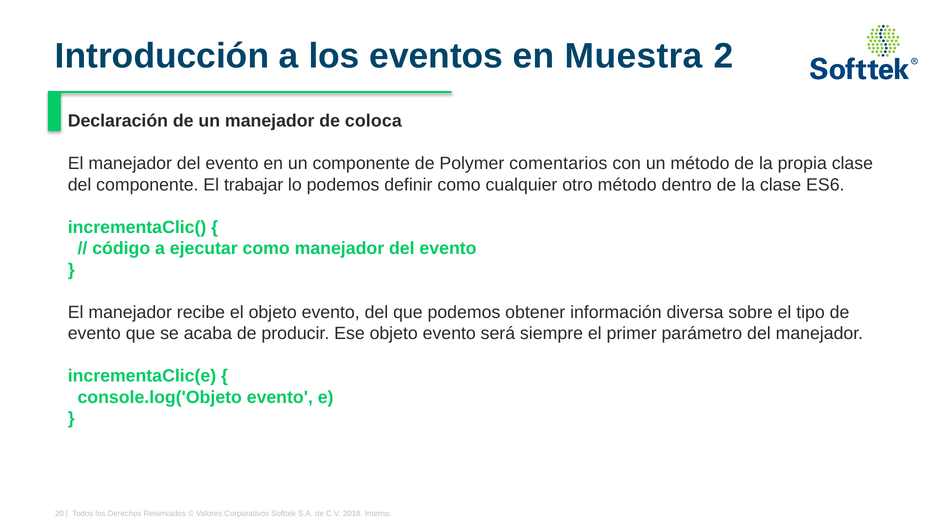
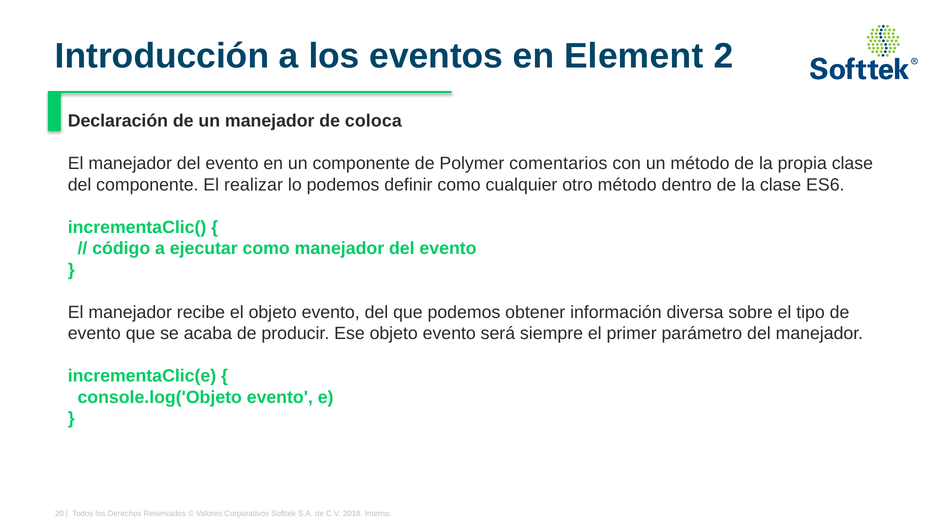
Muestra: Muestra -> Element (634, 56)
trabajar: trabajar -> realizar (253, 185)
